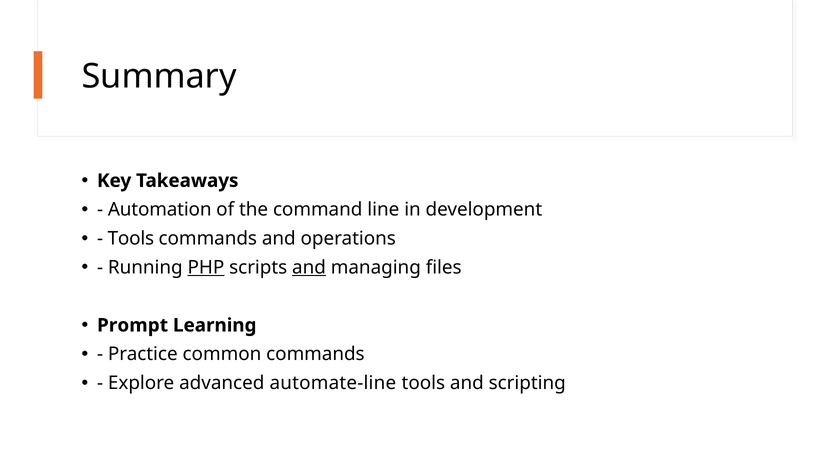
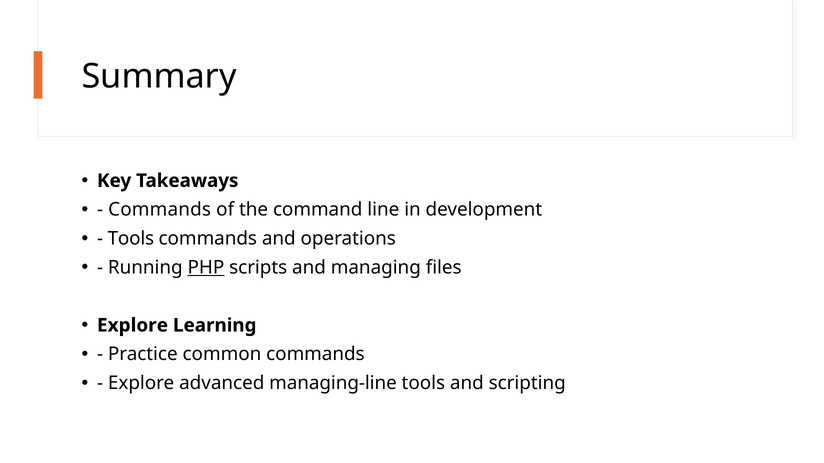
Automation: Automation -> Commands (160, 210)
and underline: present -> none (309, 268)
Prompt: Prompt -> Explore (133, 326)
automate-line: automate-line -> managing-line (333, 384)
